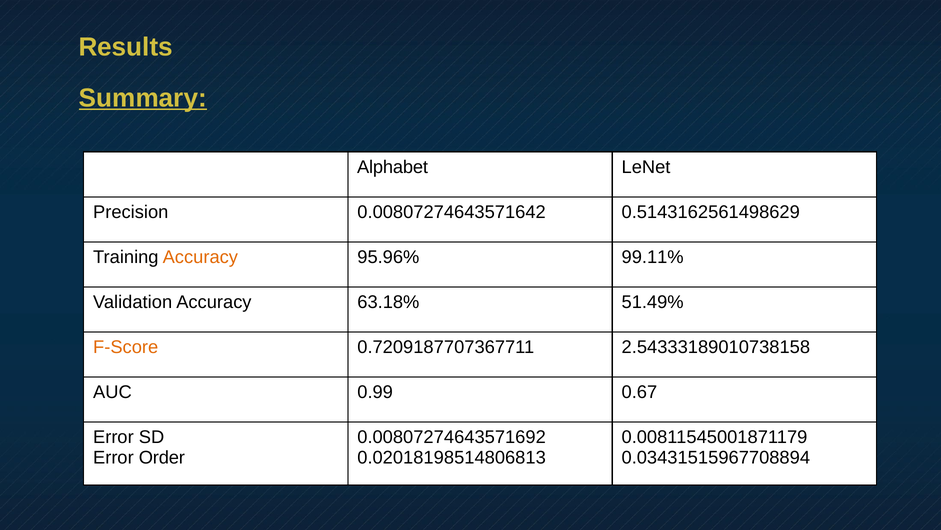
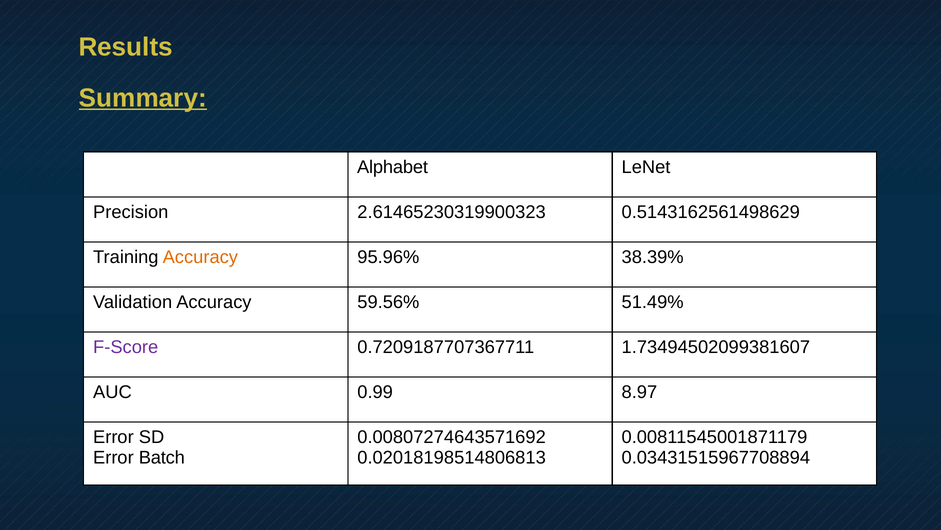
0.00807274643571642: 0.00807274643571642 -> 2.61465230319900323 (452, 212)
99.11%: 99.11% -> 38.39% (653, 257)
63.18%: 63.18% -> 59.56% (388, 302)
F-Score colour: orange -> purple (126, 347)
2.54333189010738158: 2.54333189010738158 -> 1.73494502099381607 (716, 347)
0.67: 0.67 -> 8.97 (639, 392)
Order: Order -> Batch (162, 457)
